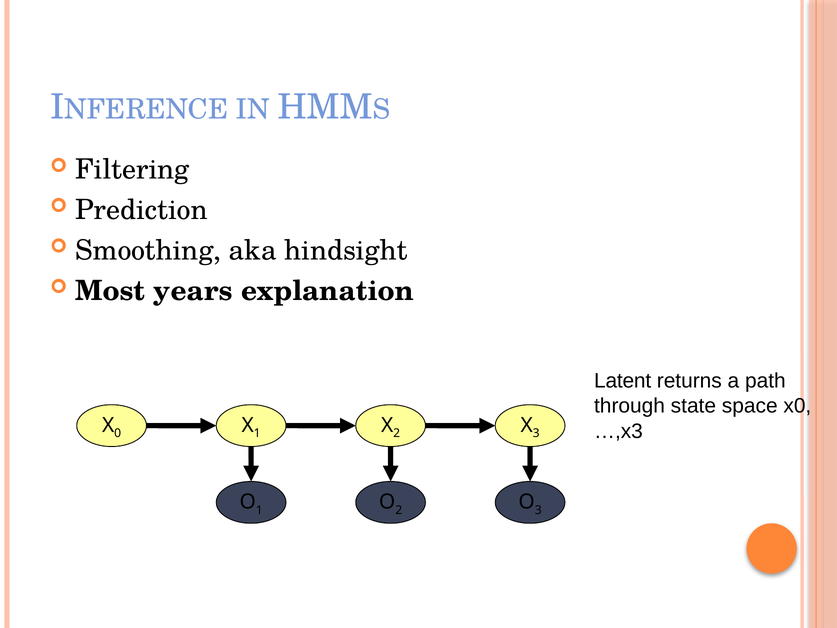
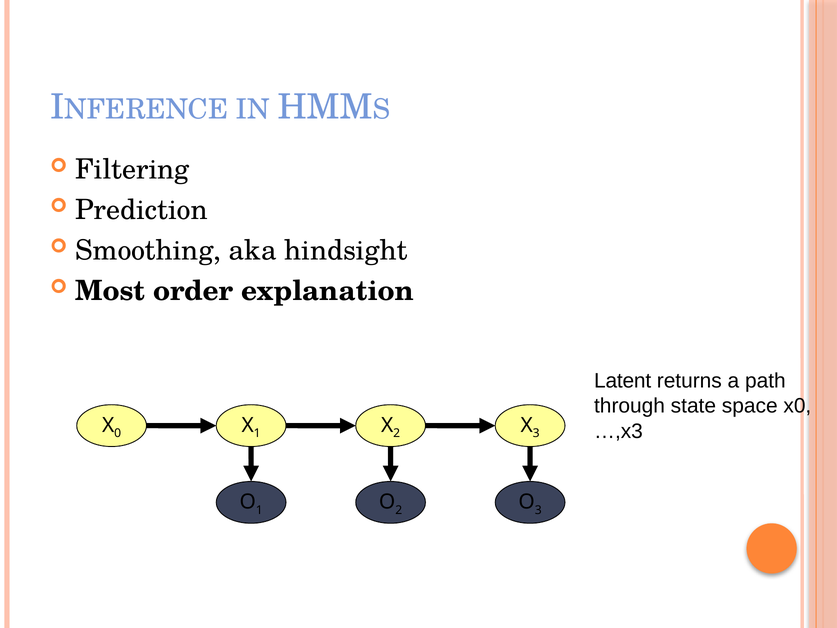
years: years -> order (193, 291)
